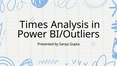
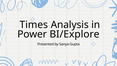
BI/Outliers: BI/Outliers -> BI/Explore (74, 34)
